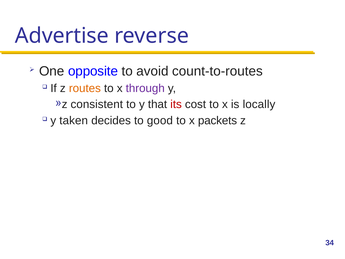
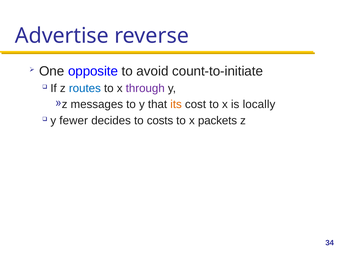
count-to-routes: count-to-routes -> count-to-initiate (218, 71)
routes colour: orange -> blue (85, 88)
consistent: consistent -> messages (97, 104)
its colour: red -> orange (176, 104)
taken: taken -> fewer (74, 120)
good: good -> costs (160, 120)
